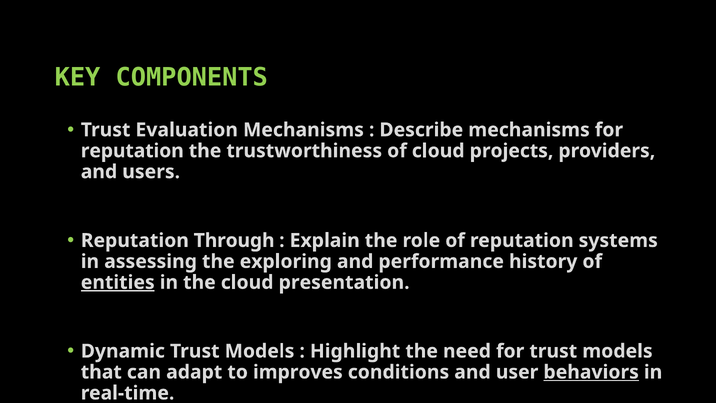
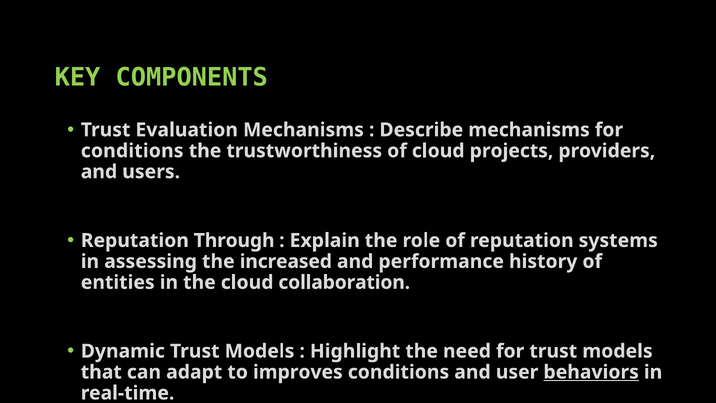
reputation: reputation -> conditions (132, 151)
exploring: exploring -> increased (286, 261)
entities underline: present -> none (118, 282)
presentation: presentation -> collaboration (344, 282)
